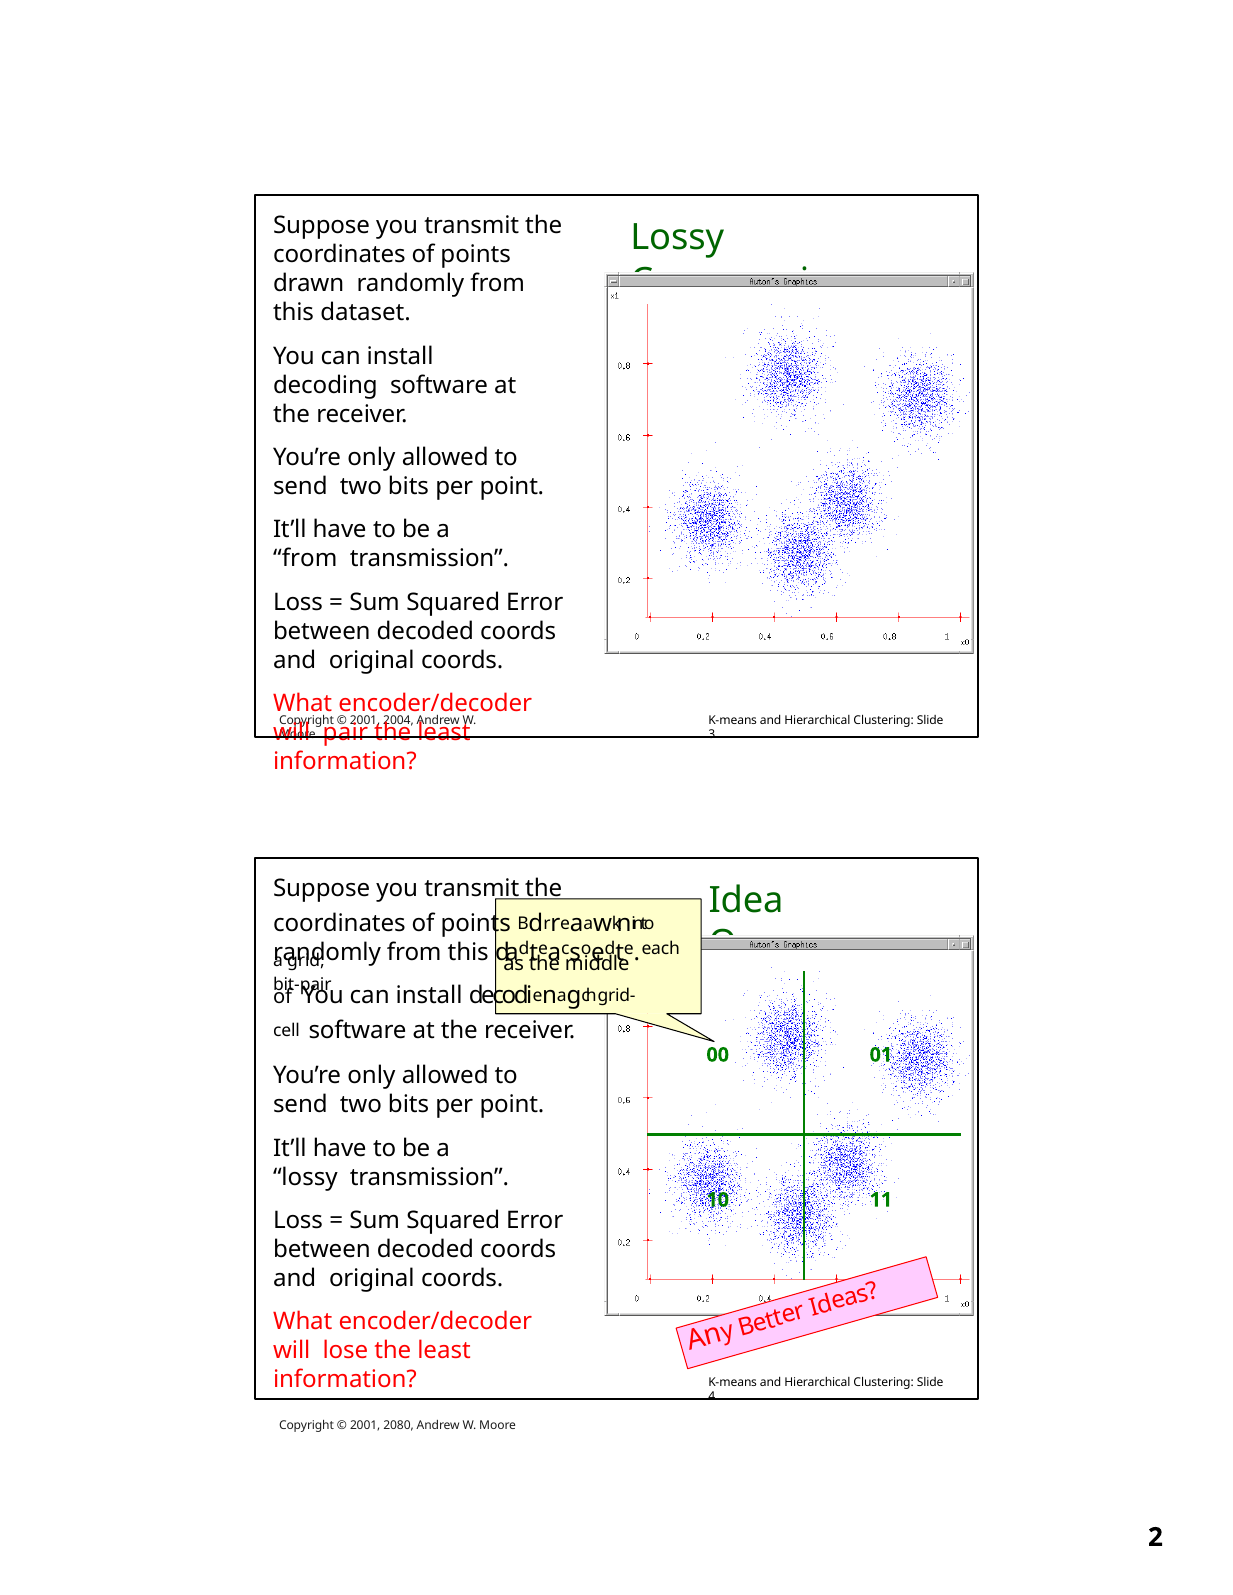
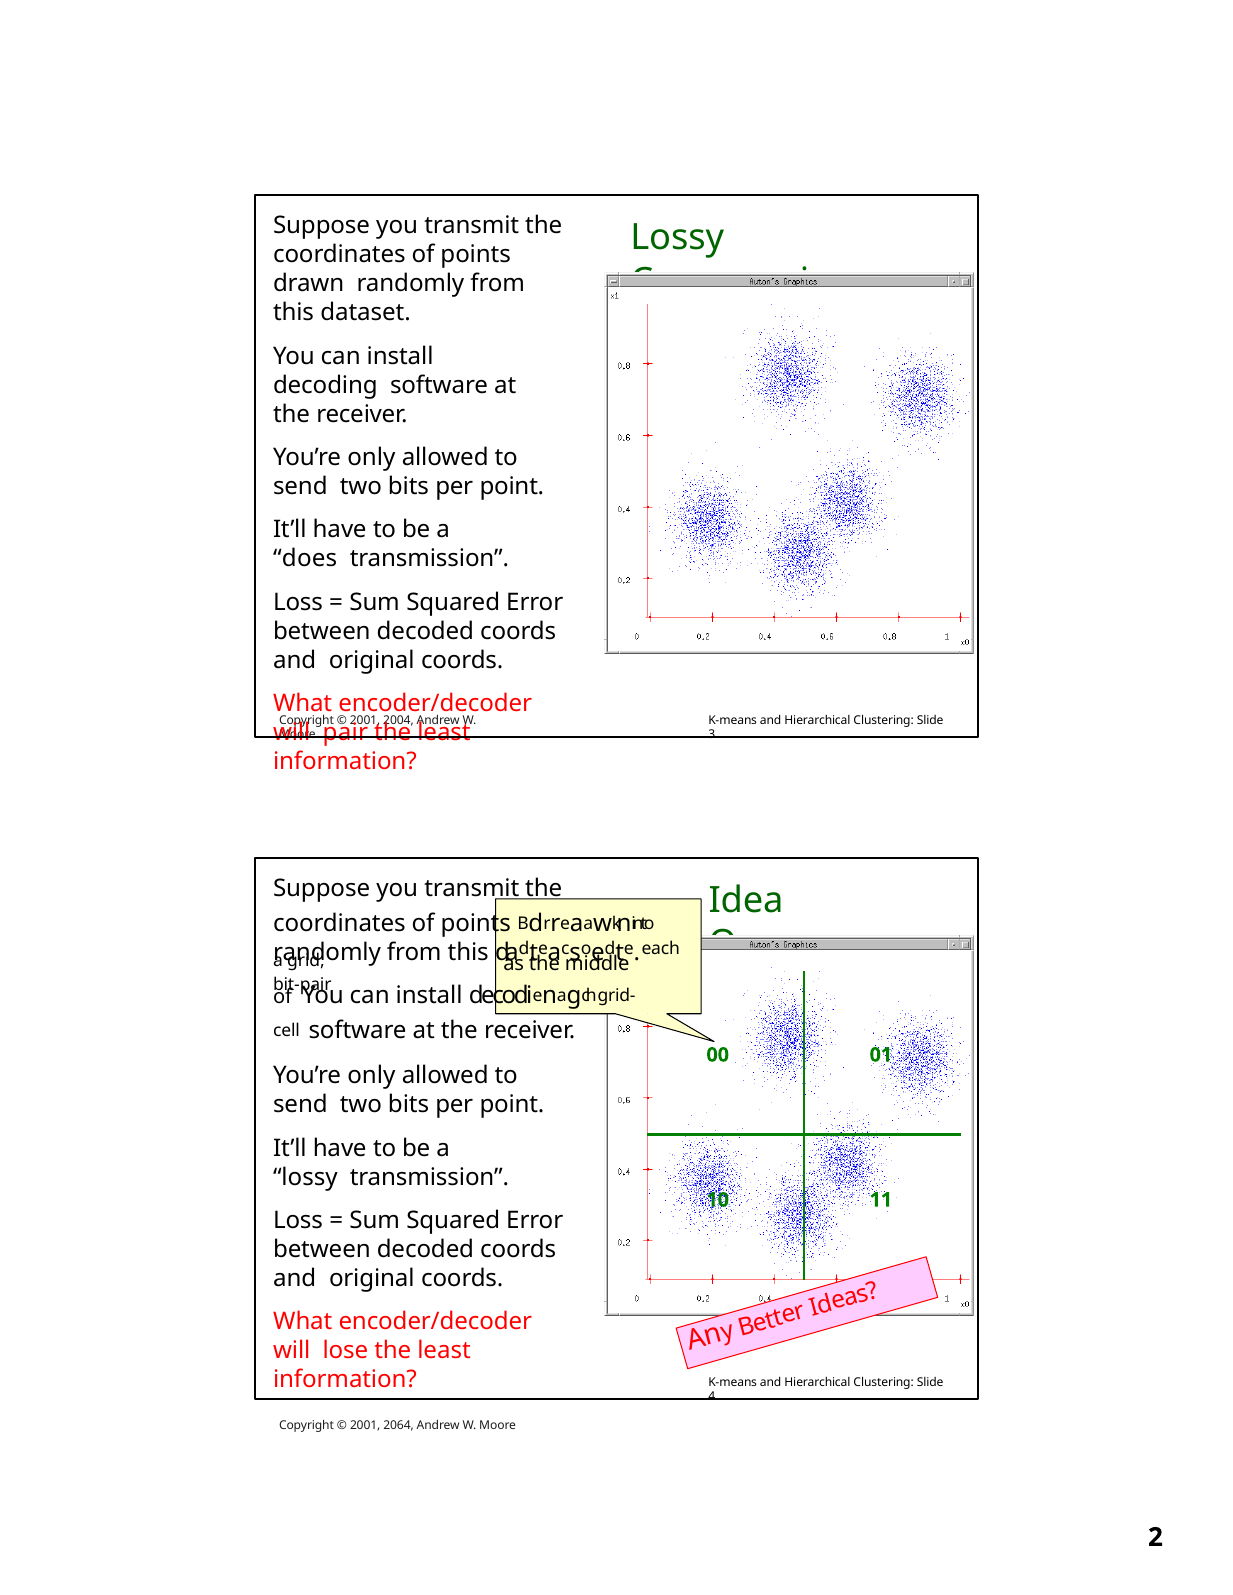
from: from -> does (305, 559)
2080: 2080 -> 2064 (399, 1426)
